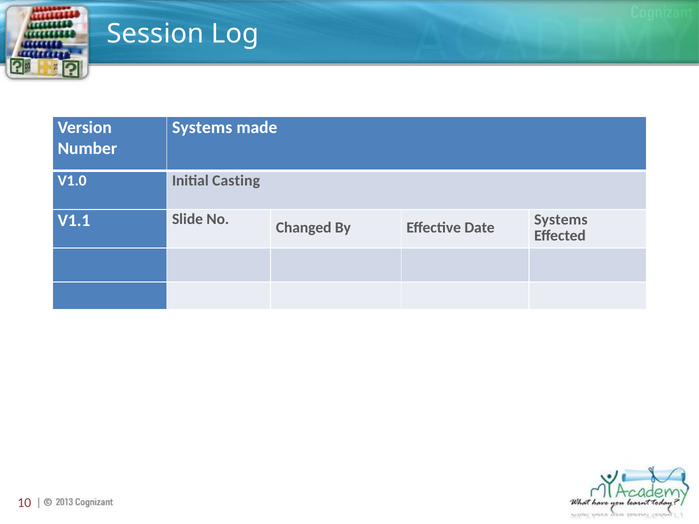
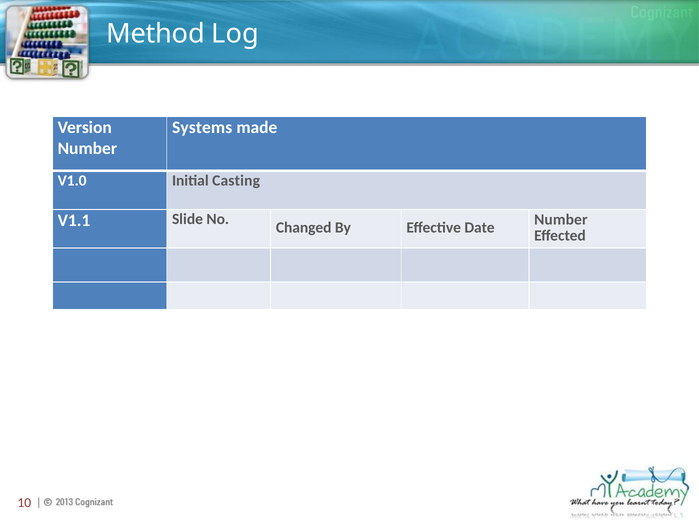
Session: Session -> Method (156, 34)
Systems: Systems -> Number (561, 220)
